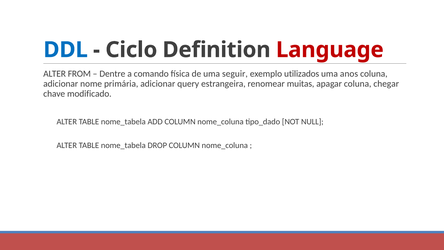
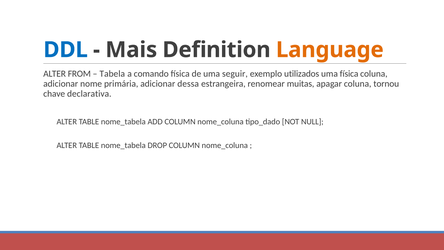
Ciclo: Ciclo -> Mais (131, 50)
Language colour: red -> orange (330, 50)
Dentre: Dentre -> Tabela (112, 74)
uma anos: anos -> física (349, 74)
query: query -> dessa (188, 84)
chegar: chegar -> tornou (386, 84)
modificado: modificado -> declarativa (89, 94)
